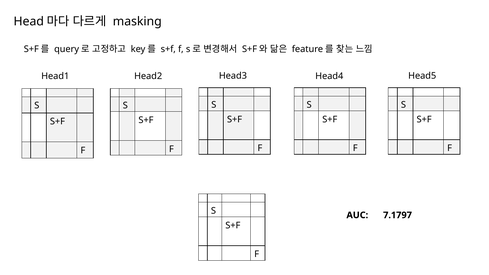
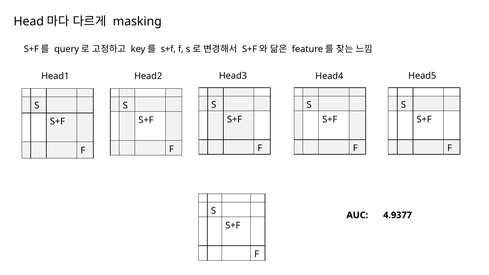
7.1797: 7.1797 -> 4.9377 (398, 215)
